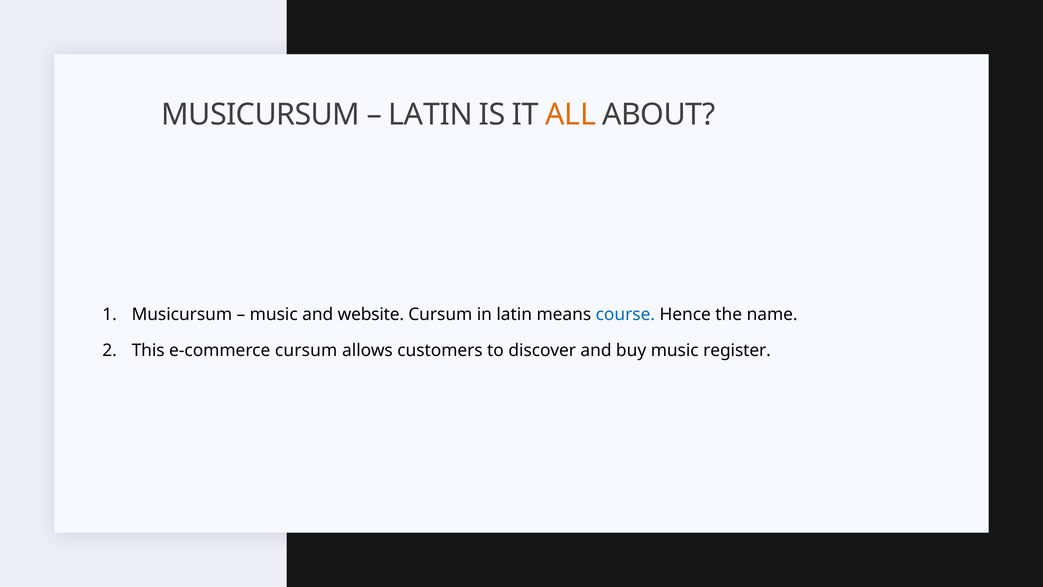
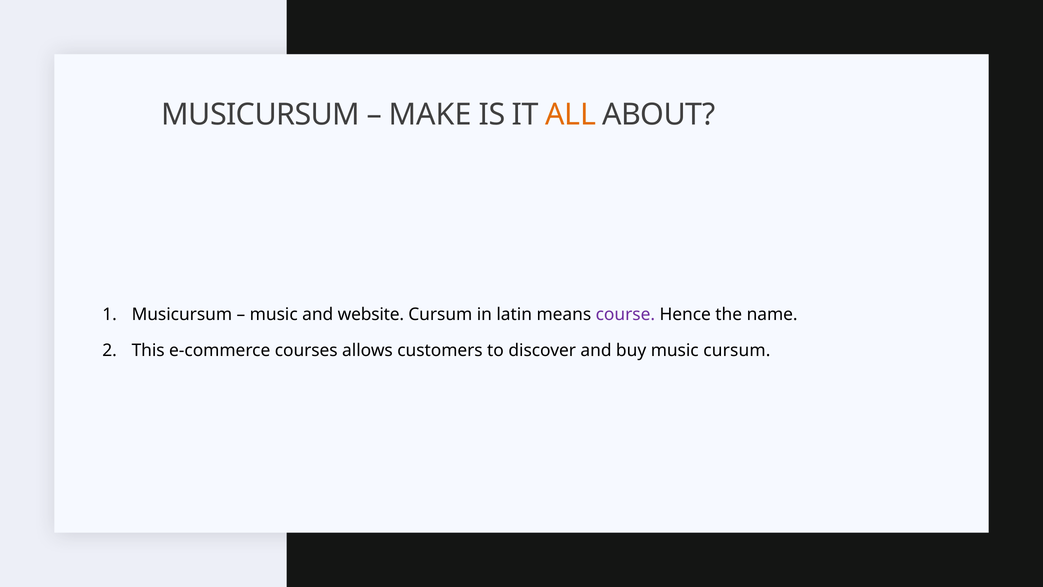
LATIN: LATIN -> MAKE (430, 114)
course colour: blue -> purple (625, 314)
e-commerce cursum: cursum -> courses (306, 350)
music register: register -> cursum (737, 350)
